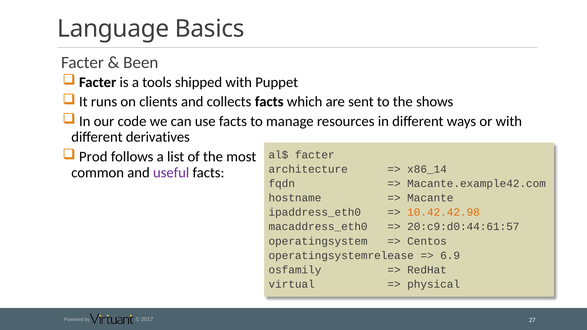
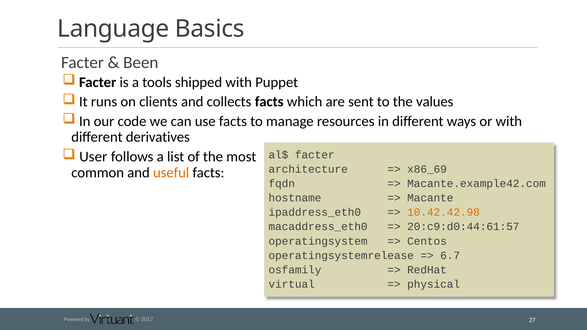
shows: shows -> values (435, 102)
Prod: Prod -> User (93, 157)
x86_14: x86_14 -> x86_69 (427, 169)
useful colour: purple -> orange (171, 173)
6.9: 6.9 -> 6.7 (450, 256)
